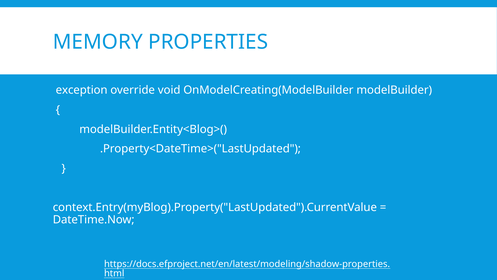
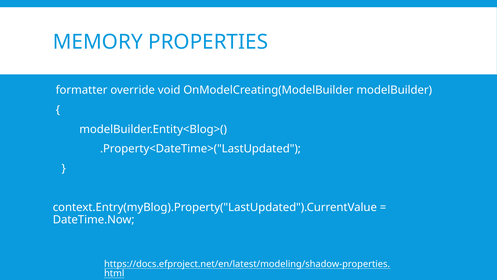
exception: exception -> formatter (82, 90)
